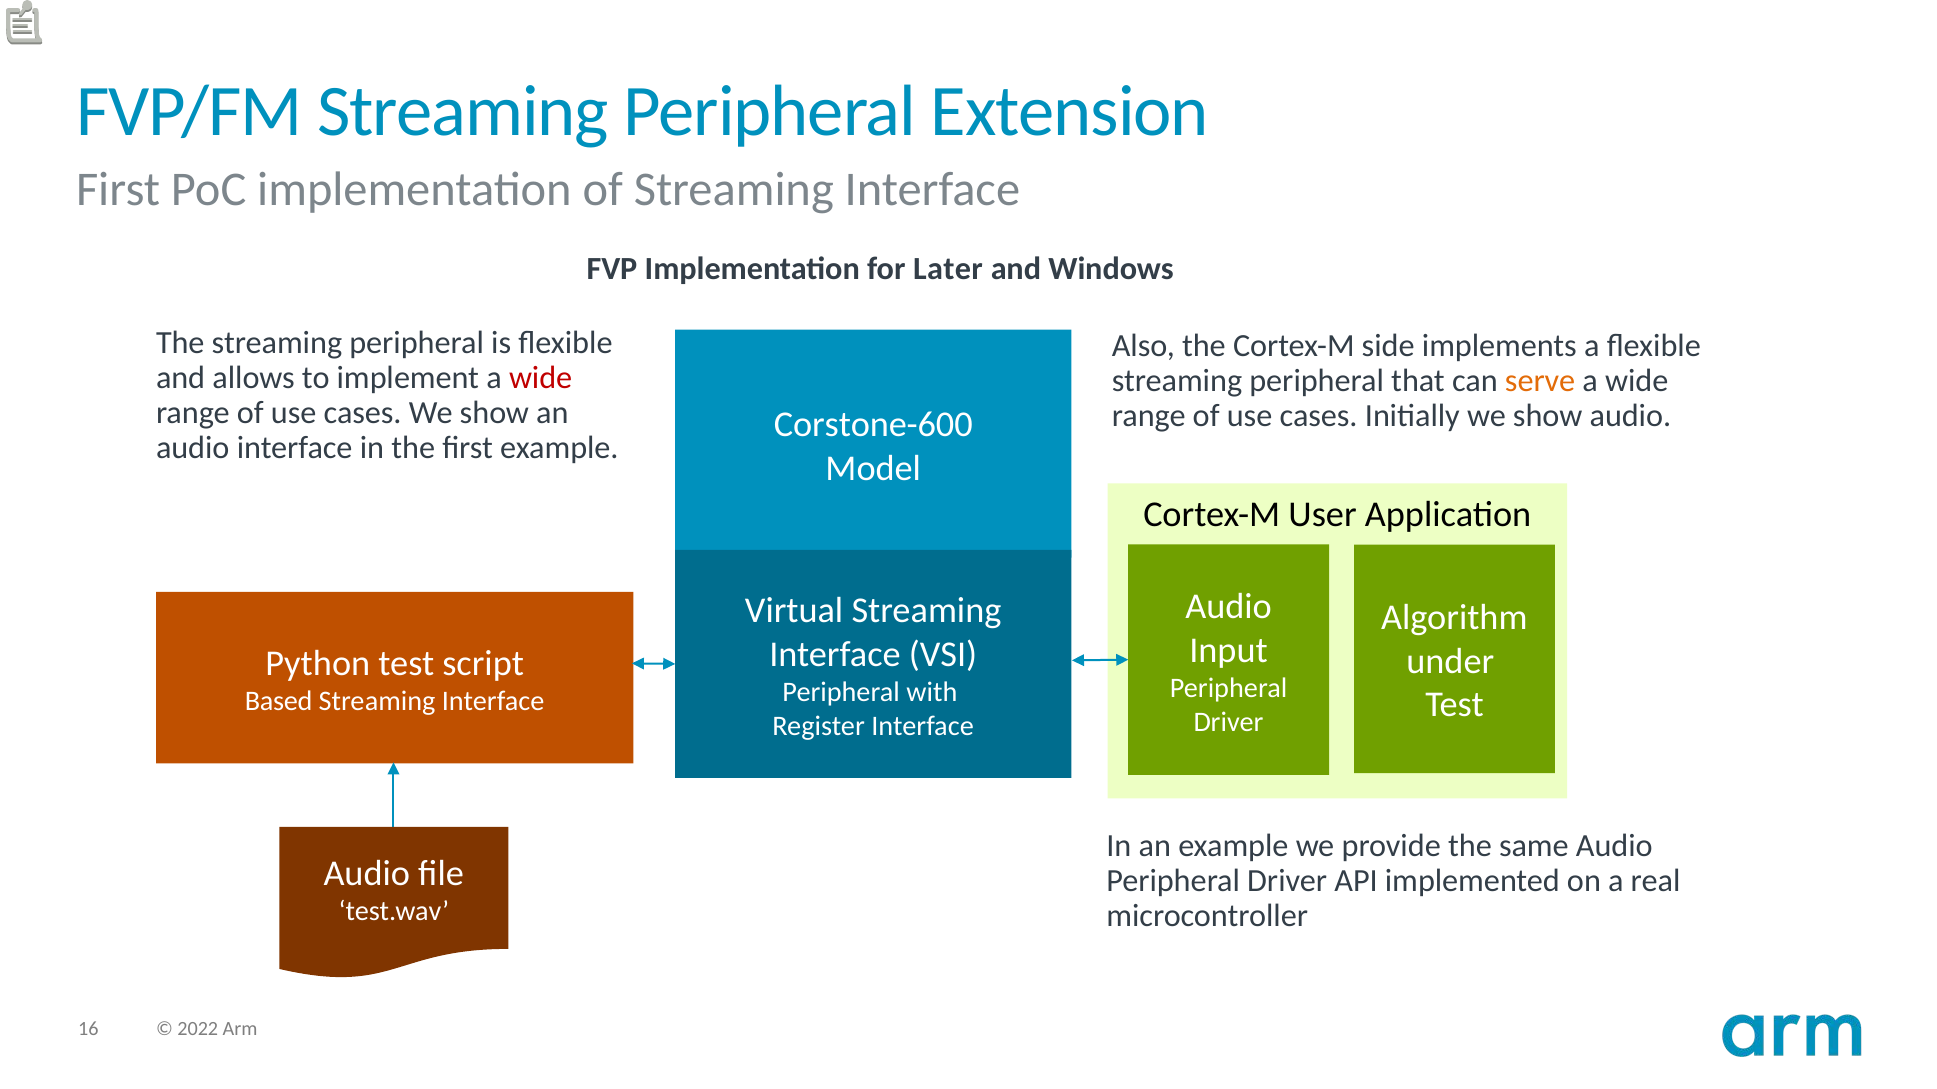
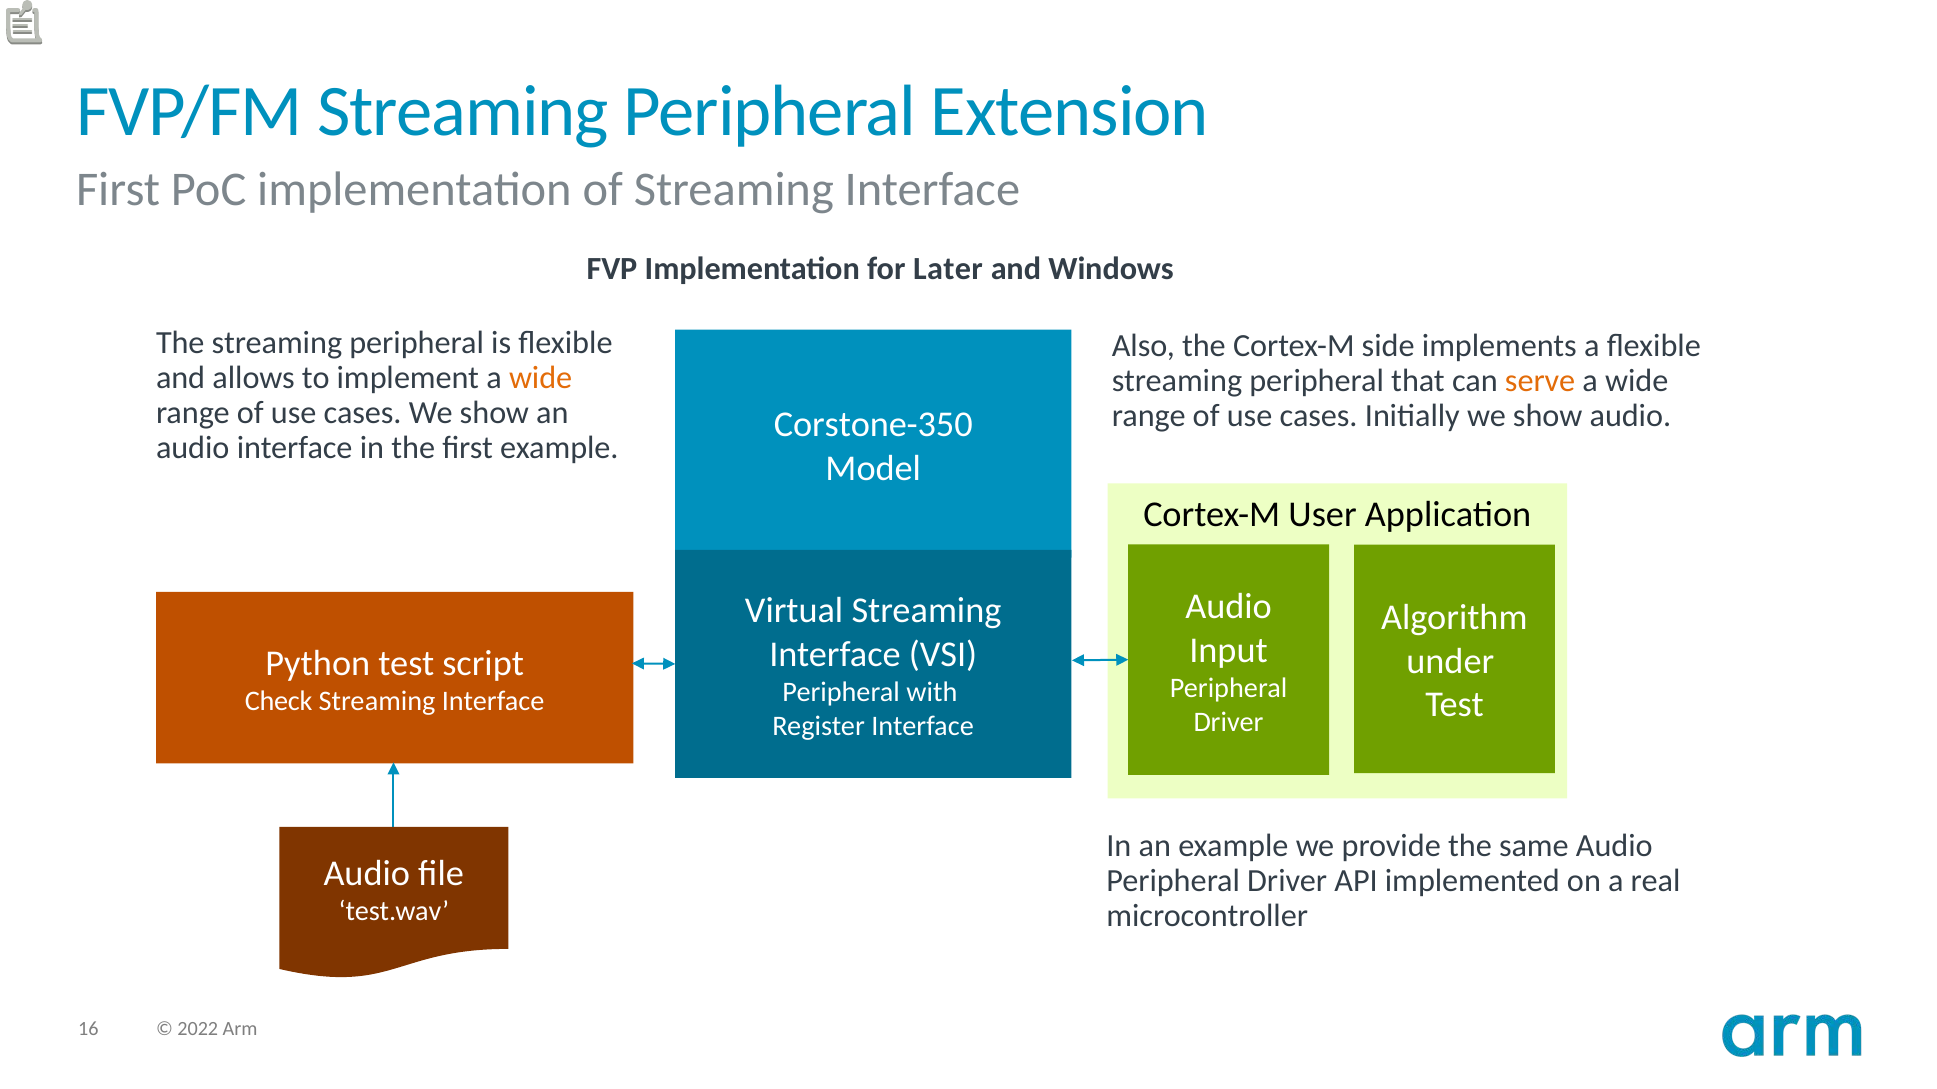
wide colour: red -> orange (541, 378)
Corstone-600: Corstone-600 -> Corstone-350 (873, 425)
Based: Based -> Check (279, 702)
